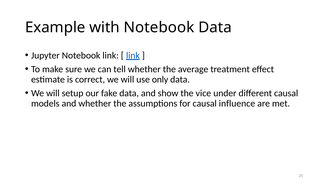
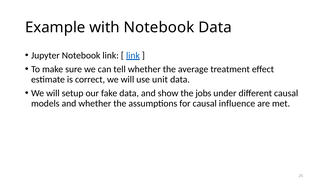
only: only -> unit (160, 80)
vice: vice -> jobs (203, 93)
